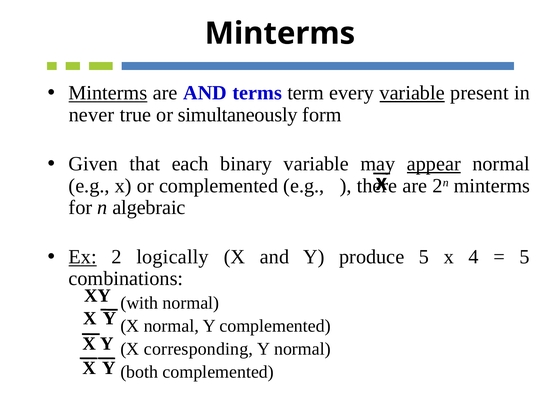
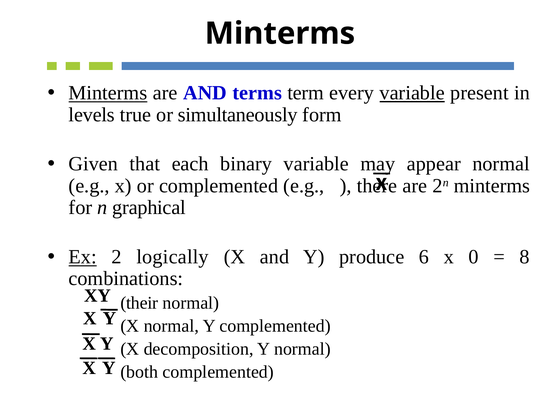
never: never -> levels (92, 115)
appear underline: present -> none (434, 164)
algebraic: algebraic -> graphical (149, 208)
produce 5: 5 -> 6 (424, 257)
4: 4 -> 0 (474, 257)
5: 5 -> 8 (525, 257)
with: with -> their (139, 303)
corresponding: corresponding -> decomposition (199, 349)
